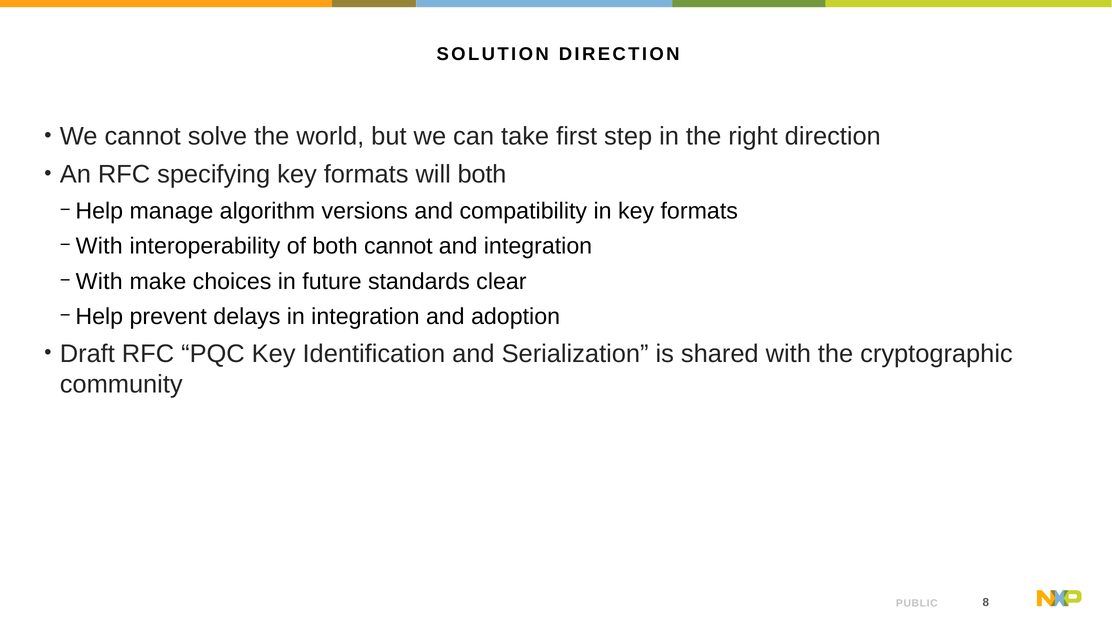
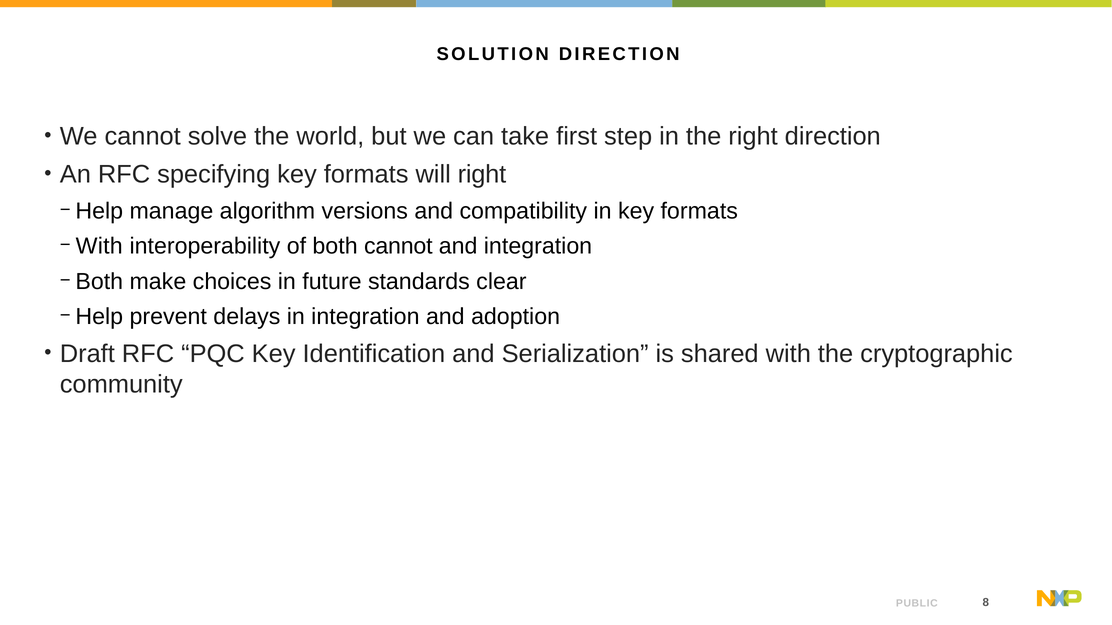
will both: both -> right (482, 174)
With: With -> Both (99, 282)
